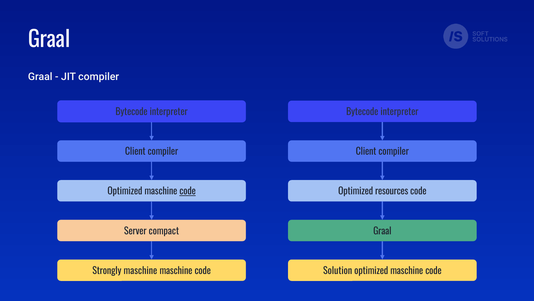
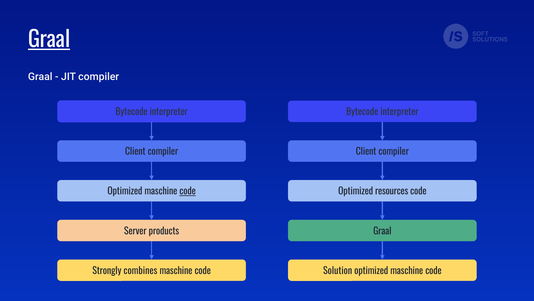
Graal underline: none -> present (49, 40)
compact: compact -> products (164, 231)
Strongly maschine: maschine -> combines (140, 270)
